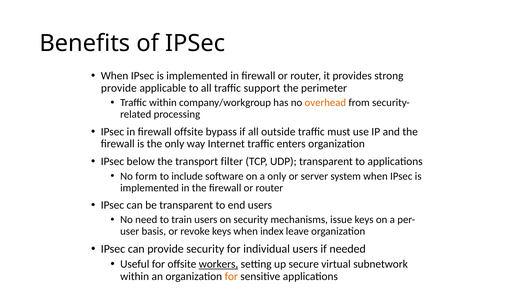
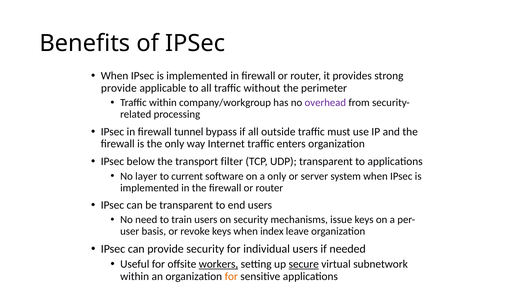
support: support -> without (262, 88)
overhead colour: orange -> purple (325, 103)
firewall offsite: offsite -> tunnel (189, 132)
form: form -> layer (146, 176)
include: include -> current (187, 176)
secure underline: none -> present (304, 264)
